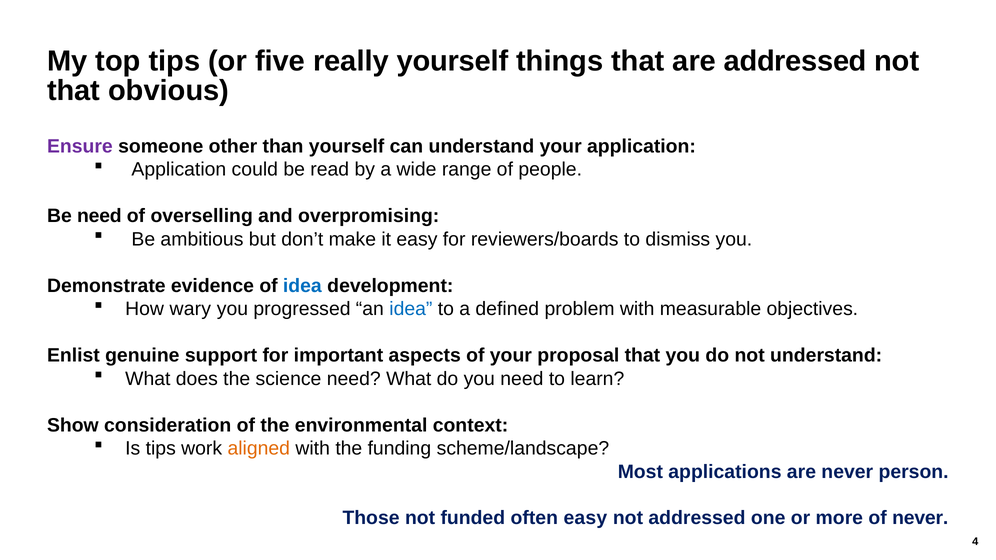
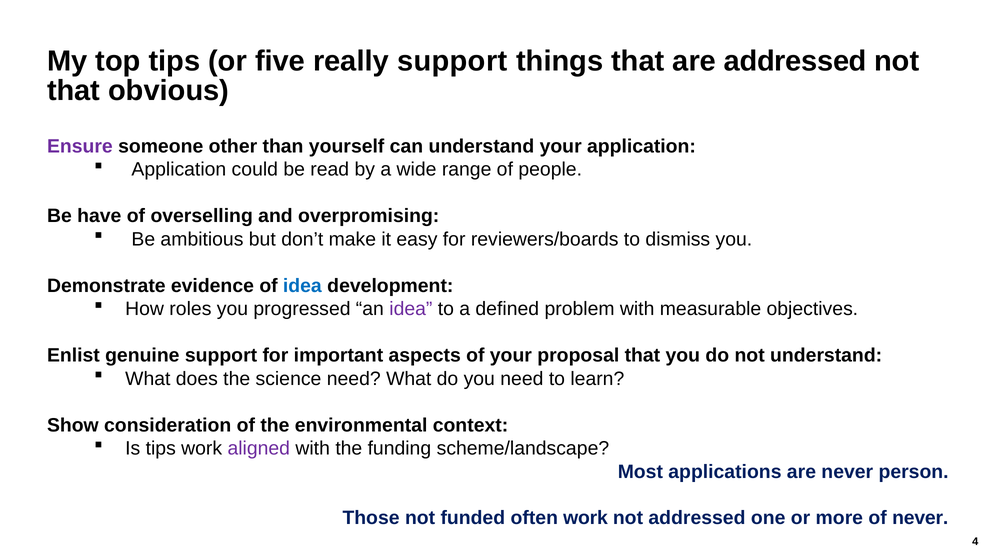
really yourself: yourself -> support (452, 61)
Be need: need -> have (99, 216)
wary: wary -> roles (190, 309)
idea colour: blue -> purple (411, 309)
aligned colour: orange -> purple (259, 449)
often easy: easy -> work (586, 518)
